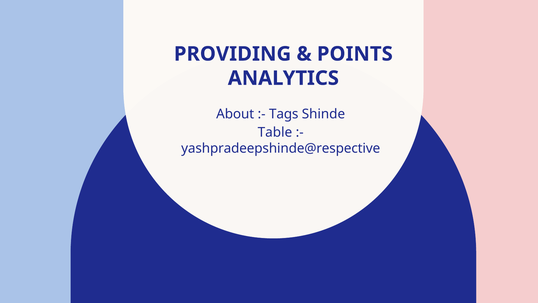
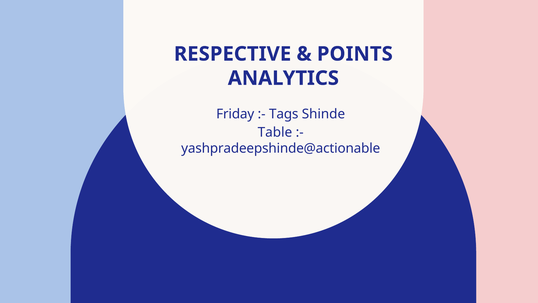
PROVIDING: PROVIDING -> RESPECTIVE (233, 54)
About: About -> Friday (235, 114)
yashpradeepshinde@respective: yashpradeepshinde@respective -> yashpradeepshinde@actionable (281, 148)
